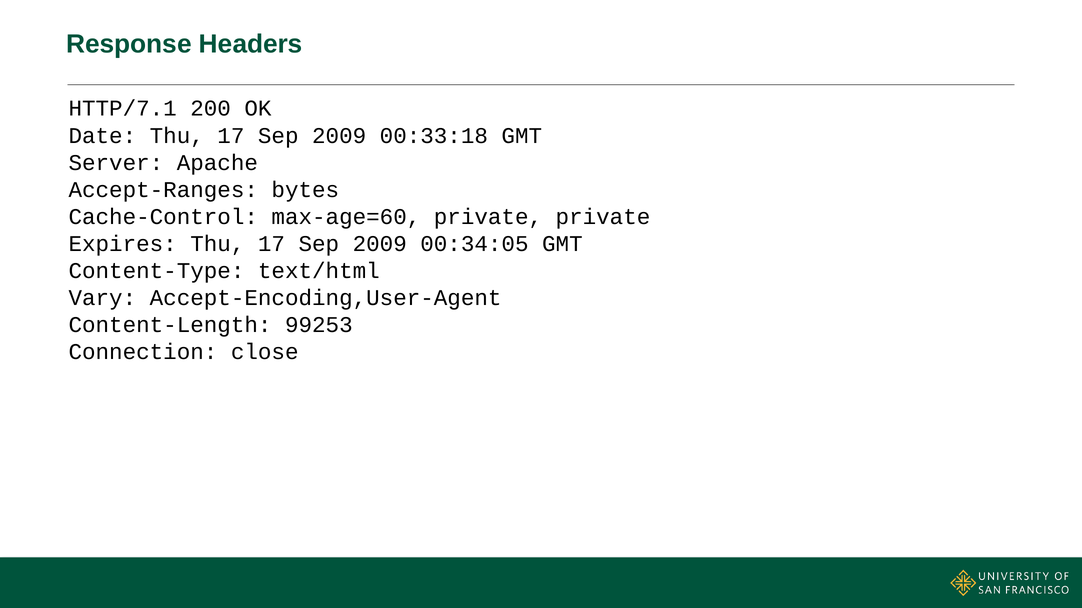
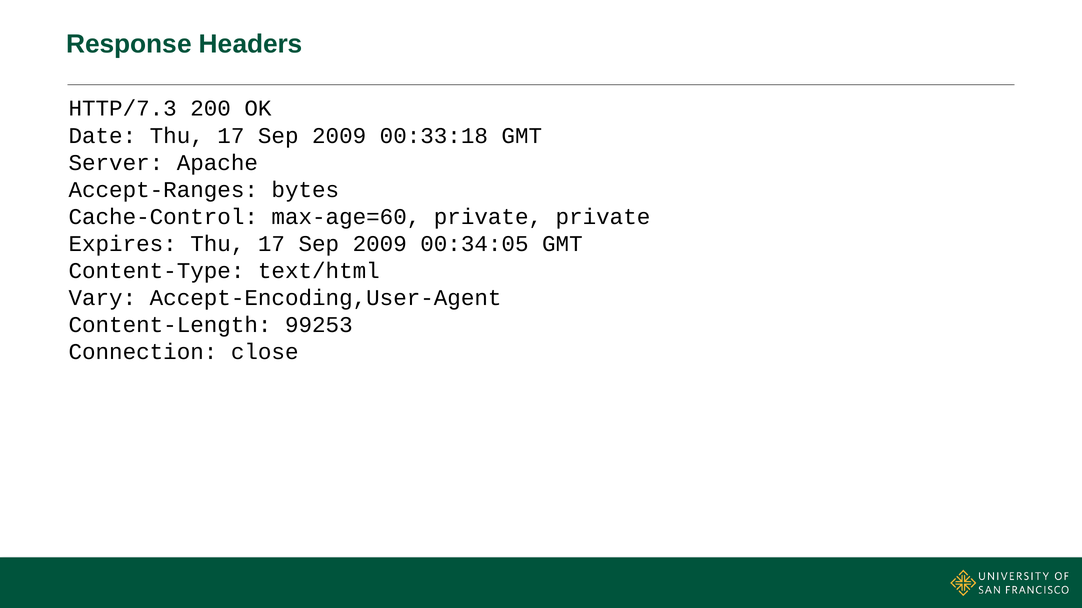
HTTP/7.1: HTTP/7.1 -> HTTP/7.3 (123, 109)
